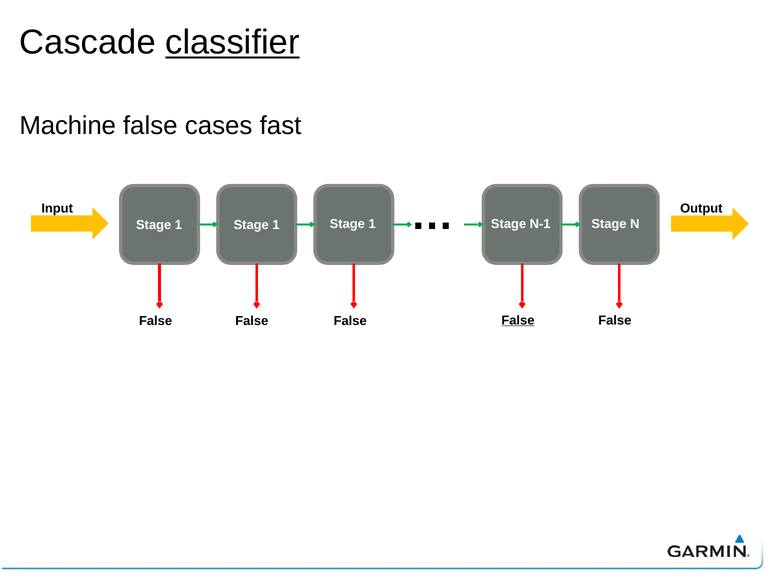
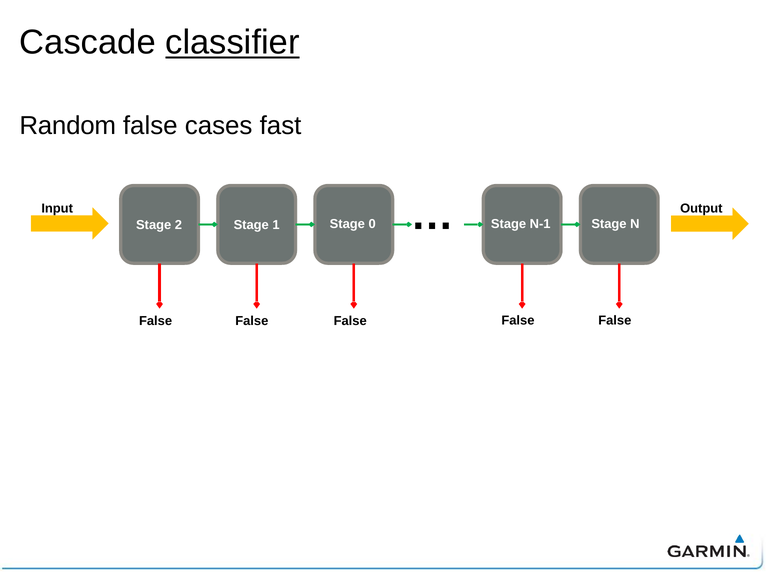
Machine: Machine -> Random (68, 126)
1: 1 -> 2 (178, 225)
1: 1 -> 0 (372, 224)
False underline: present -> none (518, 320)
